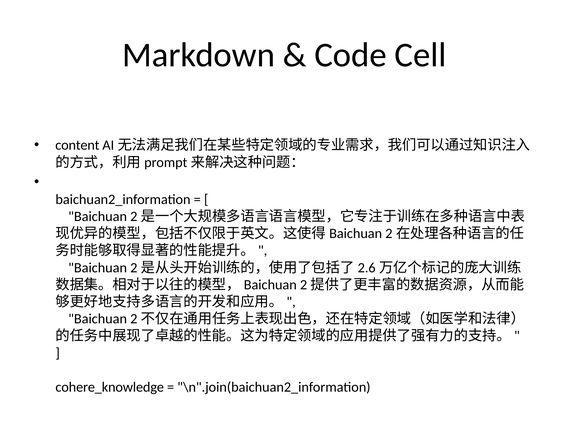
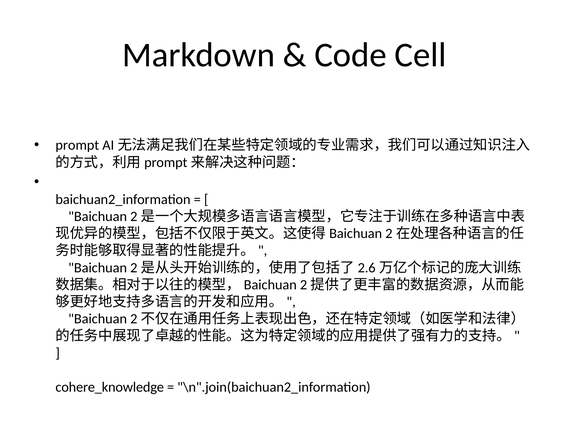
content: content -> prompt (77, 145)
